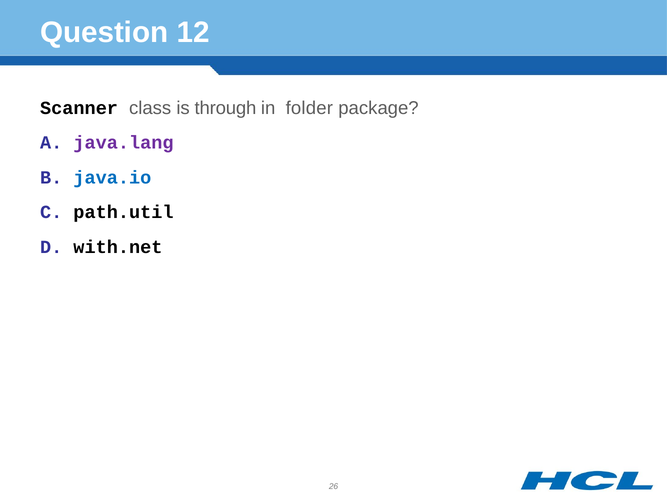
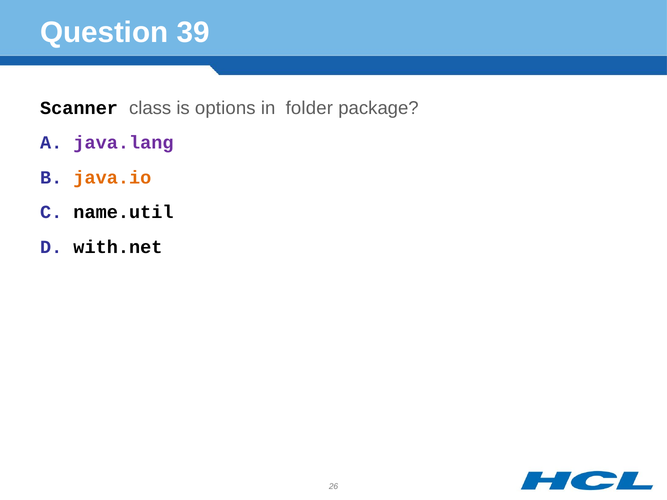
12: 12 -> 39 (193, 33)
through: through -> options (225, 108)
java.io colour: blue -> orange (112, 178)
path.util: path.util -> name.util (123, 212)
